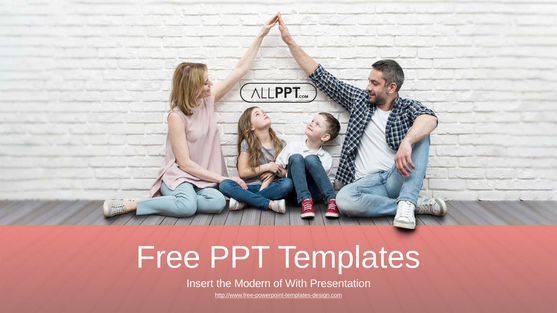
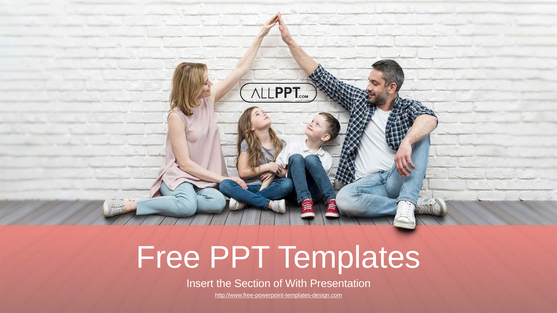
Modern: Modern -> Section (252, 284)
